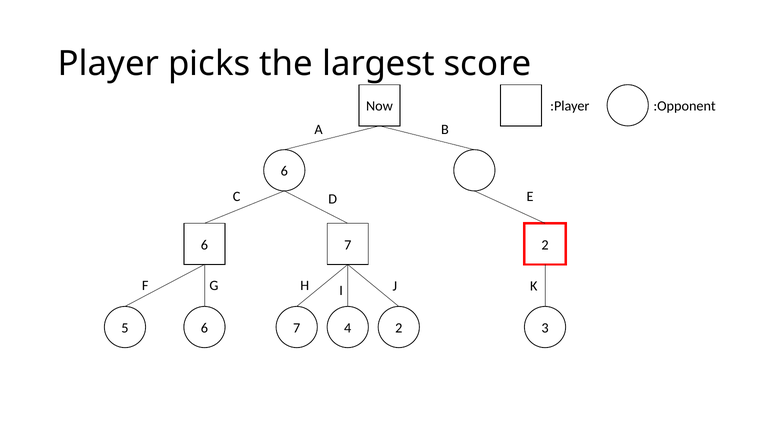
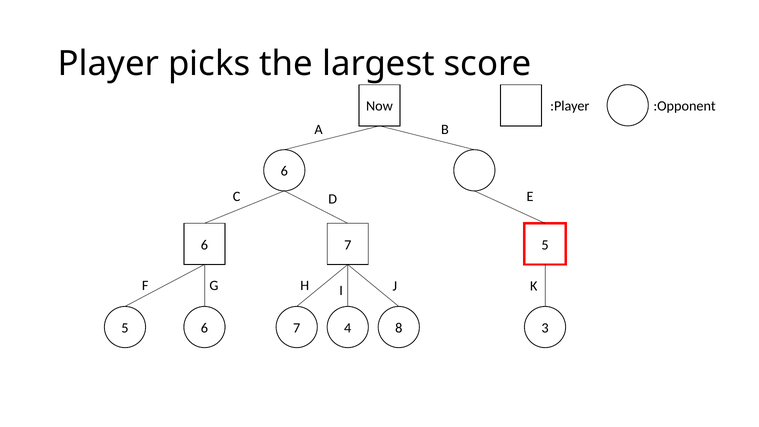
7 2: 2 -> 5 (545, 245)
4 2: 2 -> 8 (399, 328)
